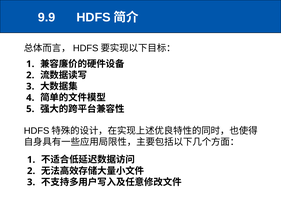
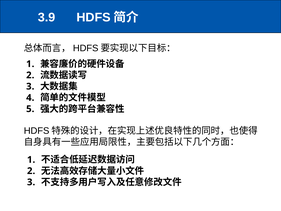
9.9: 9.9 -> 3.9 (47, 17)
